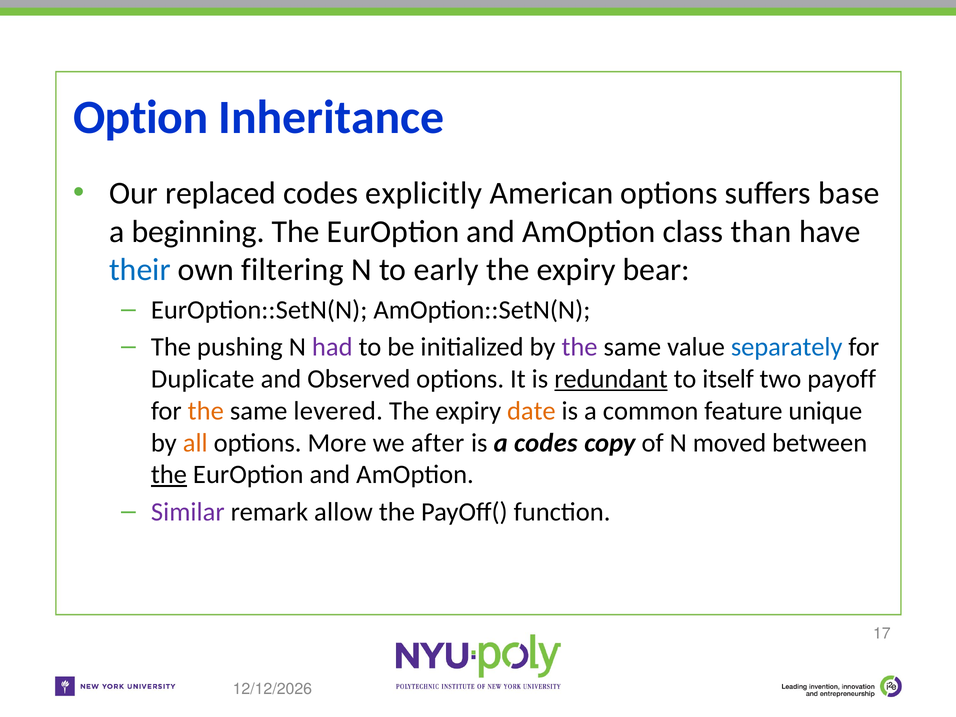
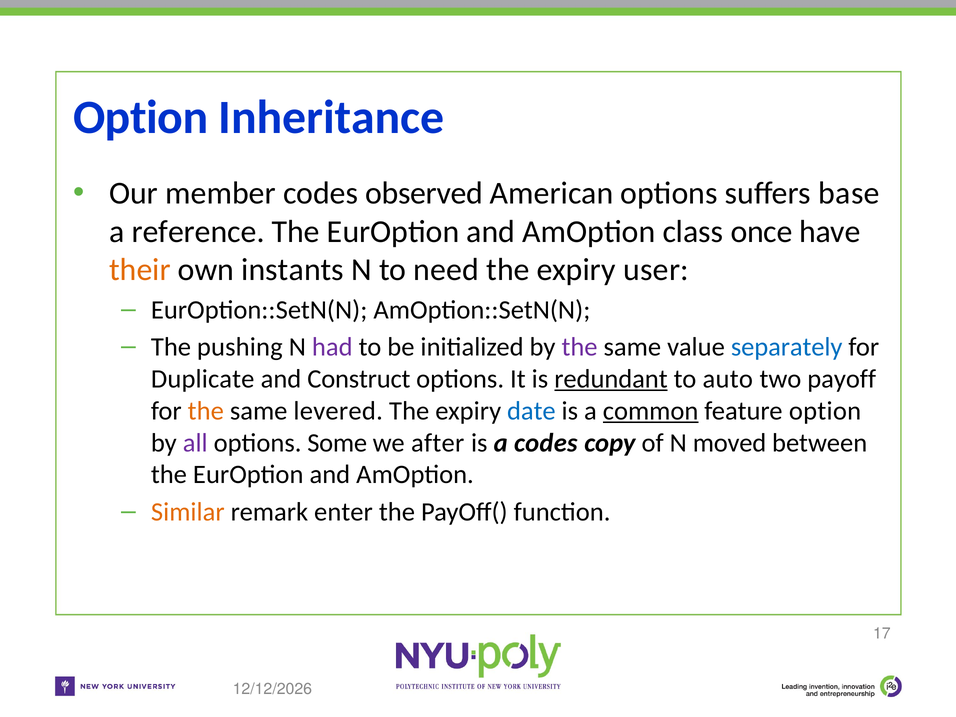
replaced: replaced -> member (221, 193)
explicitly: explicitly -> observed (424, 193)
beginning: beginning -> reference (198, 232)
than: than -> once (761, 232)
their colour: blue -> orange (140, 270)
filtering: filtering -> instants (293, 270)
early: early -> need (446, 270)
bear: bear -> user (656, 270)
Observed: Observed -> Construct (359, 379)
itself: itself -> auto (728, 379)
date colour: orange -> blue (531, 411)
common underline: none -> present (651, 411)
feature unique: unique -> option (825, 411)
all colour: orange -> purple (195, 443)
More: More -> Some (337, 443)
the underline: present -> none (169, 475)
Similar colour: purple -> orange (188, 512)
allow: allow -> enter (343, 512)
